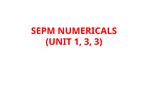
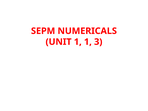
1 3: 3 -> 1 (88, 42)
